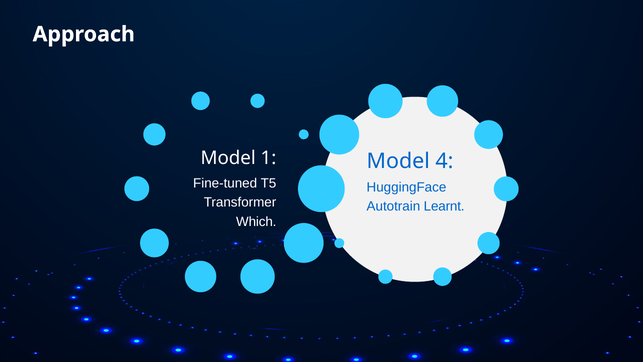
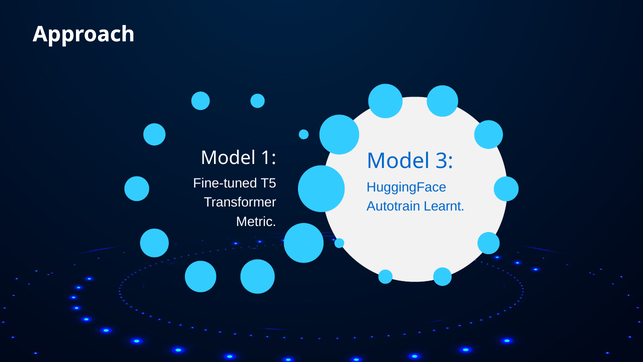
4: 4 -> 3 (444, 161)
Which: Which -> Metric (256, 222)
